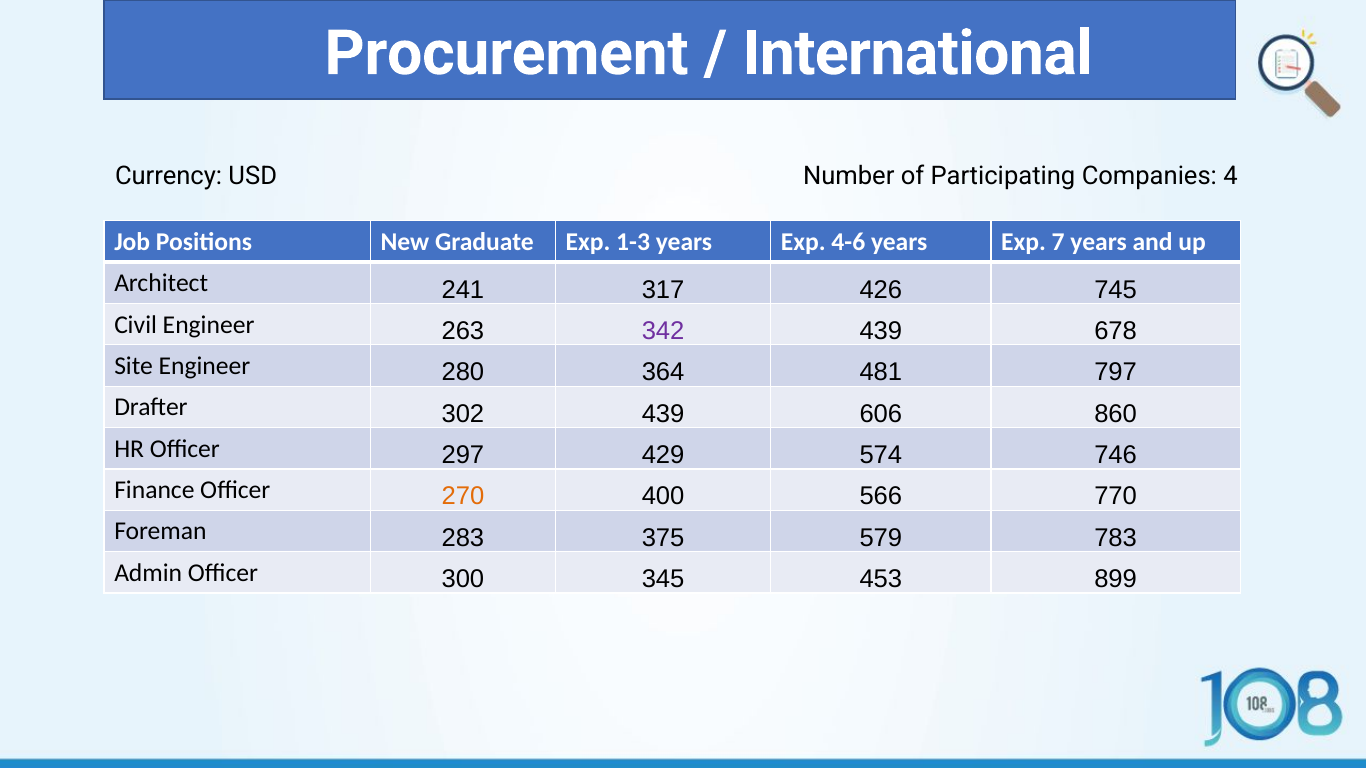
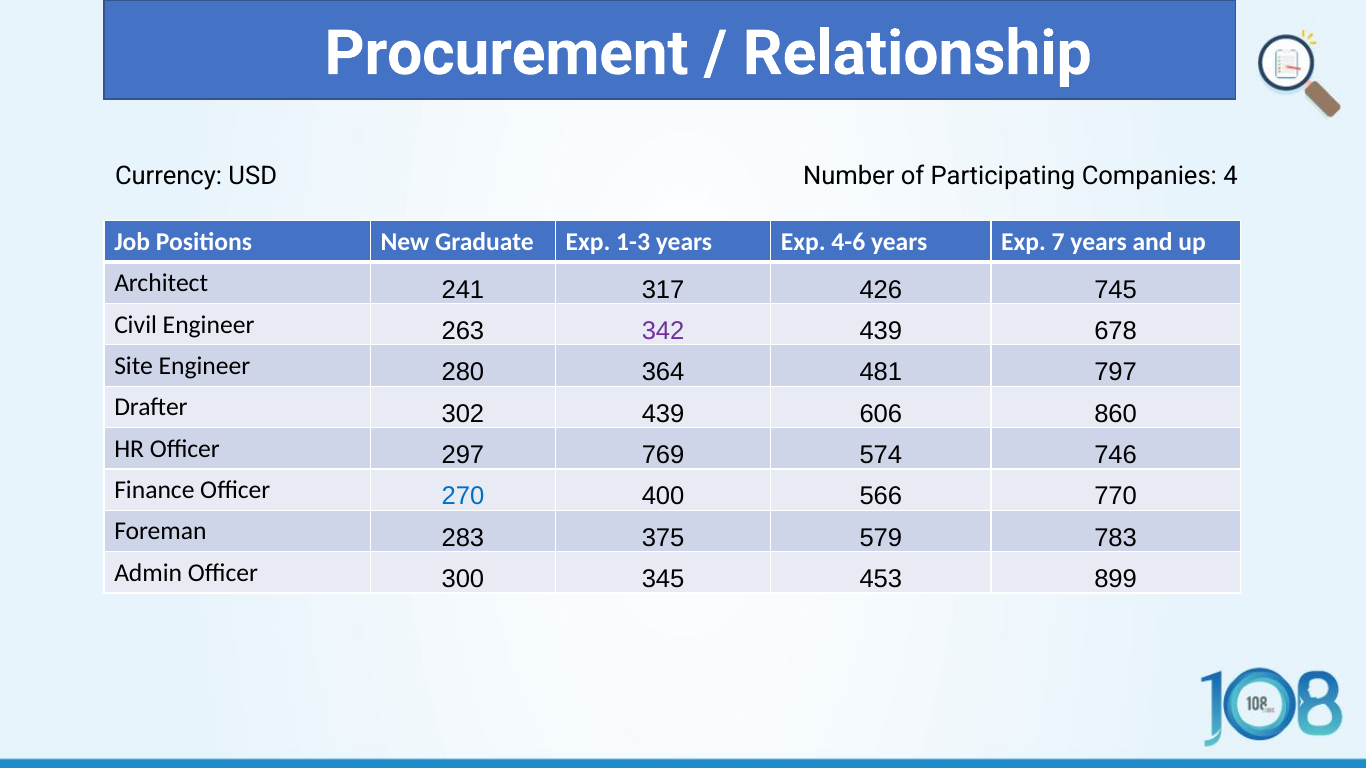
International: International -> Relationship (917, 53)
429: 429 -> 769 (663, 455)
270 colour: orange -> blue (463, 497)
